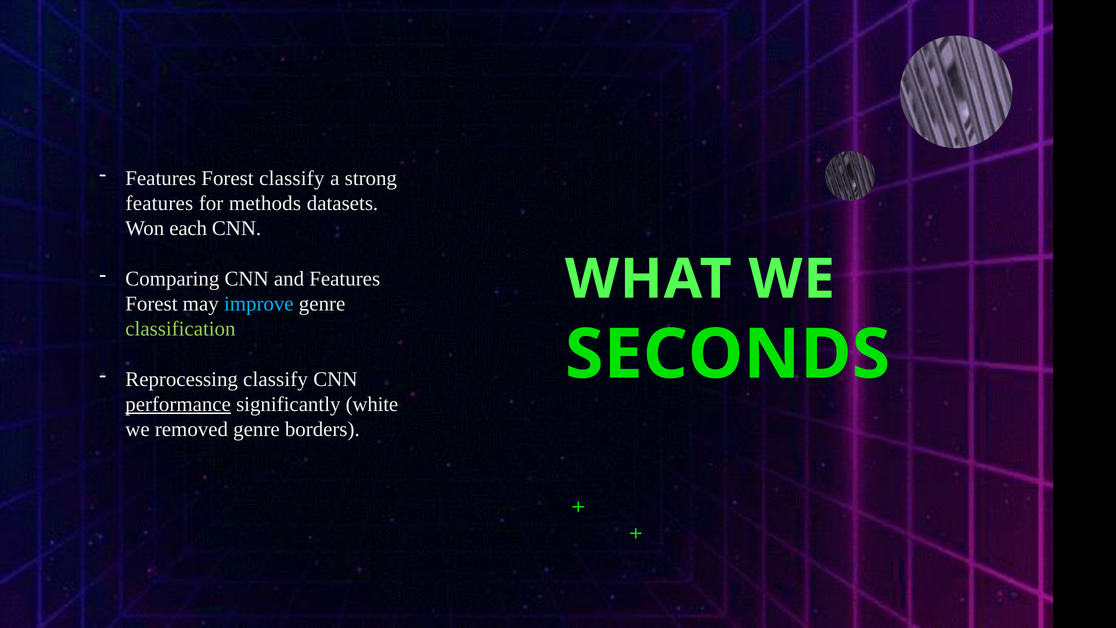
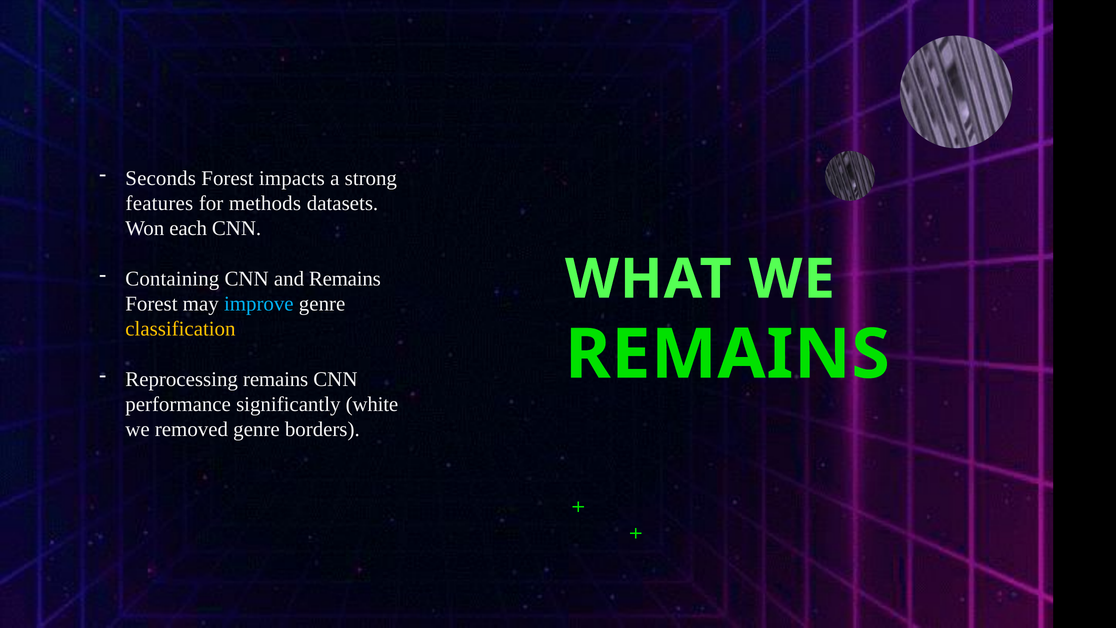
Features: Features -> Seconds (161, 178)
Forest classify: classify -> impacts (292, 178)
Comparing: Comparing -> Containing (172, 279)
and Features: Features -> Remains (345, 279)
classification colour: light green -> yellow (180, 329)
SECONDS: SECONDS -> REMAINS (727, 354)
Reprocessing classify: classify -> remains (276, 379)
performance underline: present -> none (178, 404)
